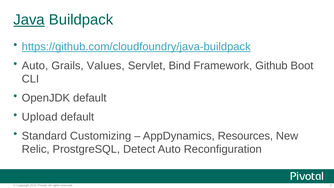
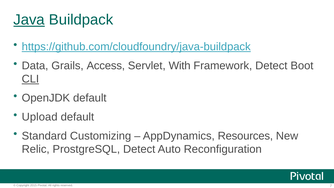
Auto: Auto -> Data (35, 66)
Values: Values -> Access (106, 66)
Bind: Bind -> With (180, 66)
Framework Github: Github -> Detect (271, 66)
CLI underline: none -> present (30, 79)
